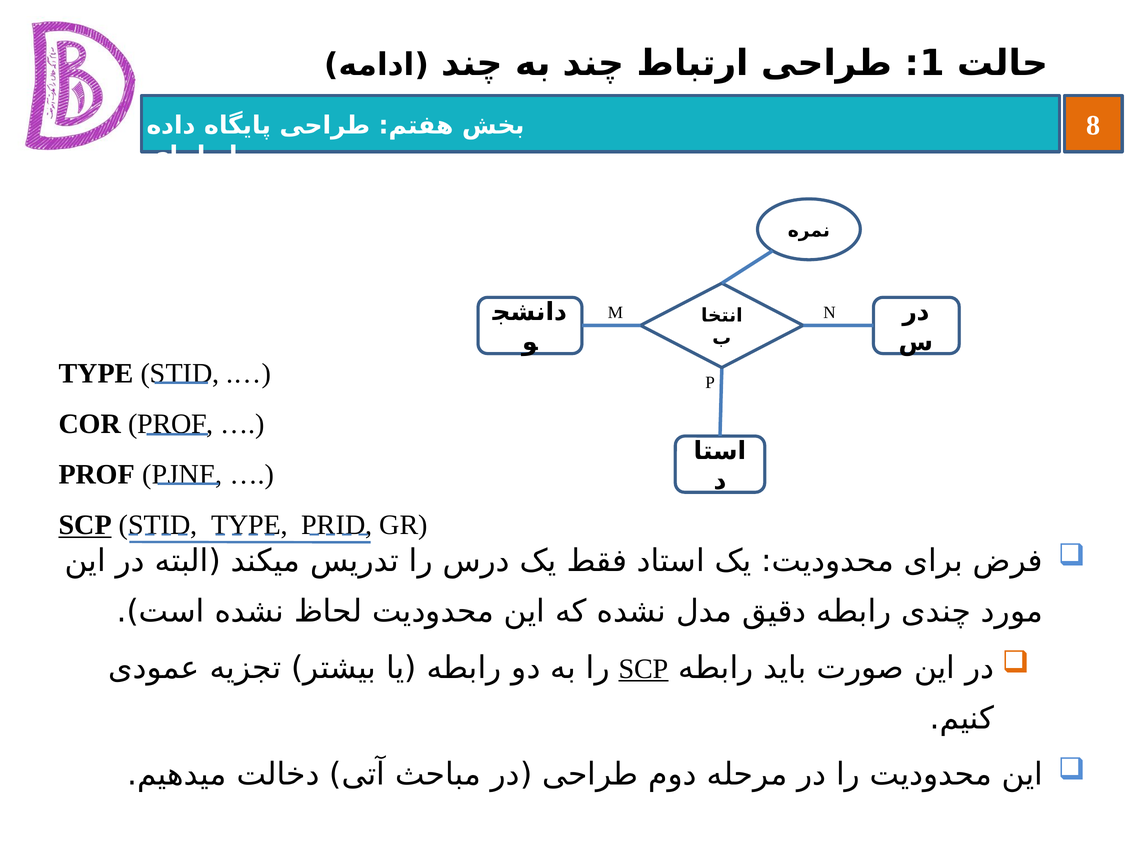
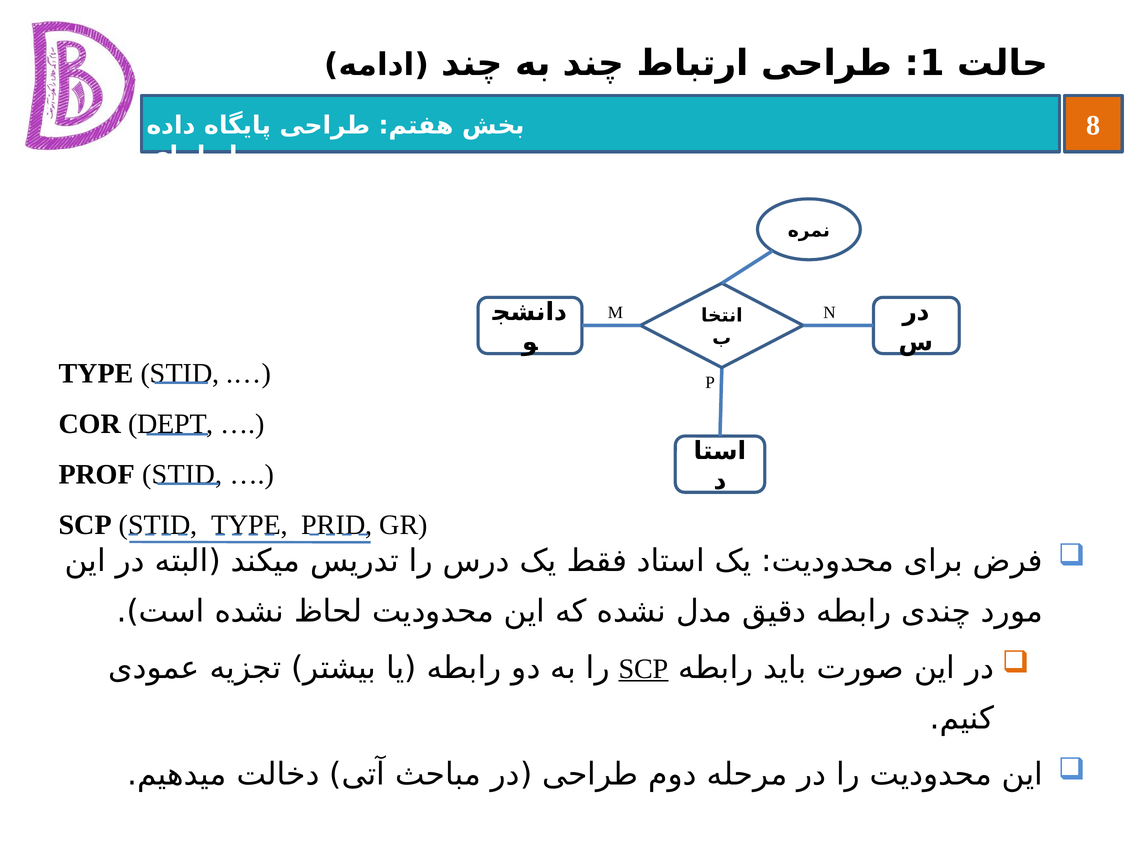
COR PROF: PROF -> DEPT (171, 424)
PROF PJNF: PJNF -> STID (182, 474)
SCP underline: present -> none (85, 525)
